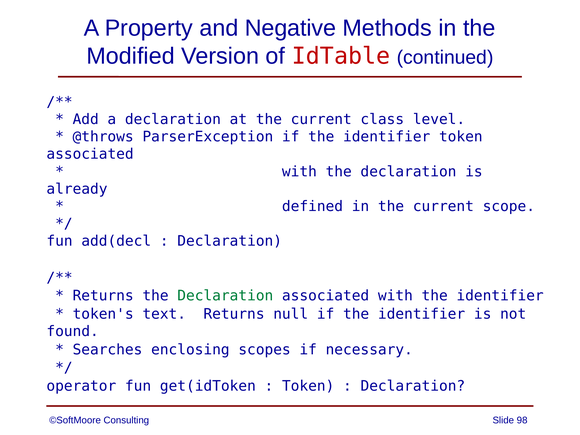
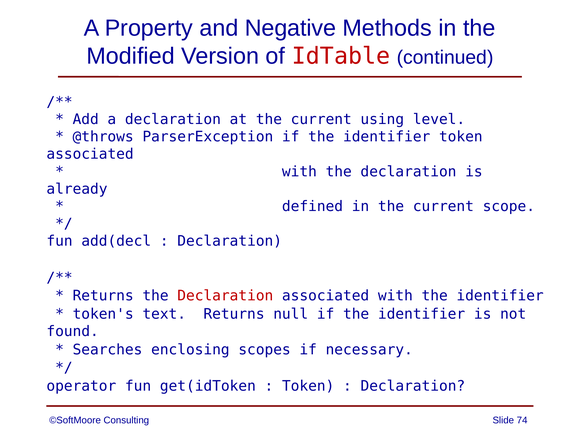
class: class -> using (382, 119)
Declaration colour: green -> red (225, 296)
98: 98 -> 74 (522, 420)
